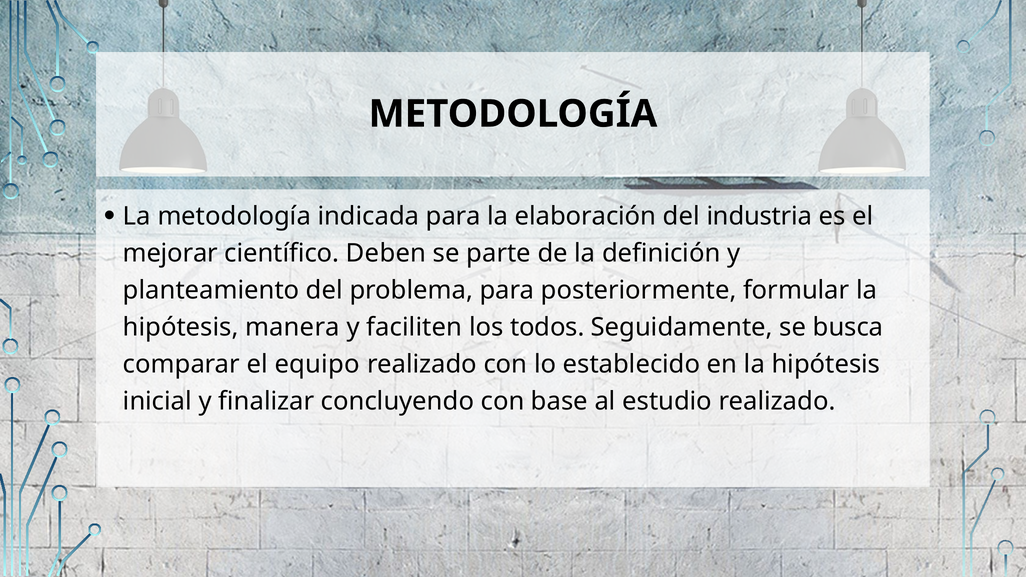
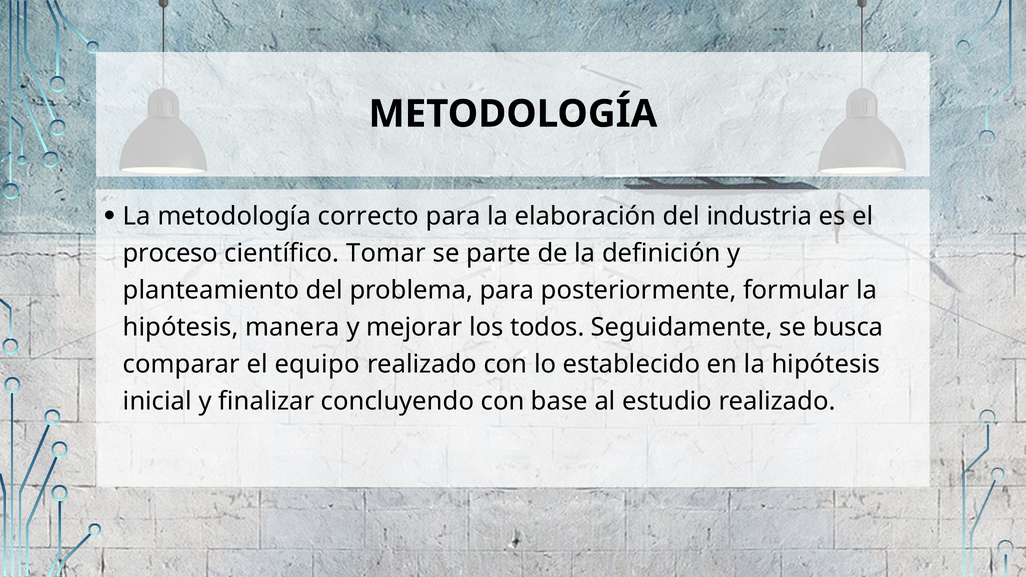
indicada: indicada -> correcto (368, 217)
mejorar: mejorar -> proceso (170, 253)
Deben: Deben -> Tomar (386, 253)
faciliten: faciliten -> mejorar (414, 327)
